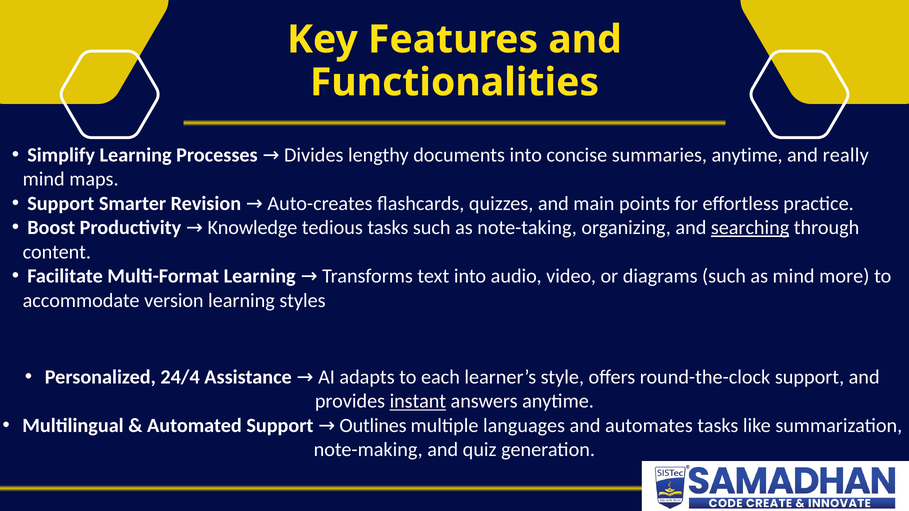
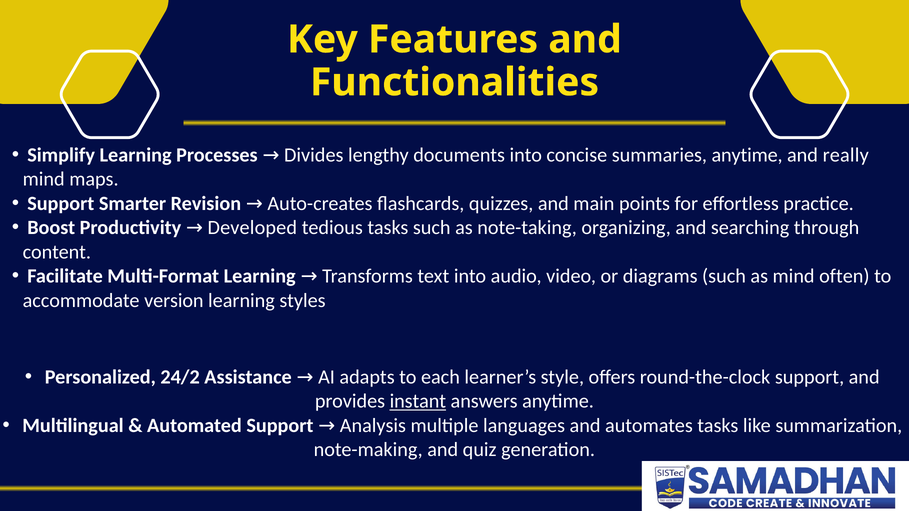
Knowledge: Knowledge -> Developed (252, 228)
searching underline: present -> none (750, 228)
more: more -> often (844, 276)
24/4: 24/4 -> 24/2 (180, 377)
Outlines: Outlines -> Analysis (373, 426)
